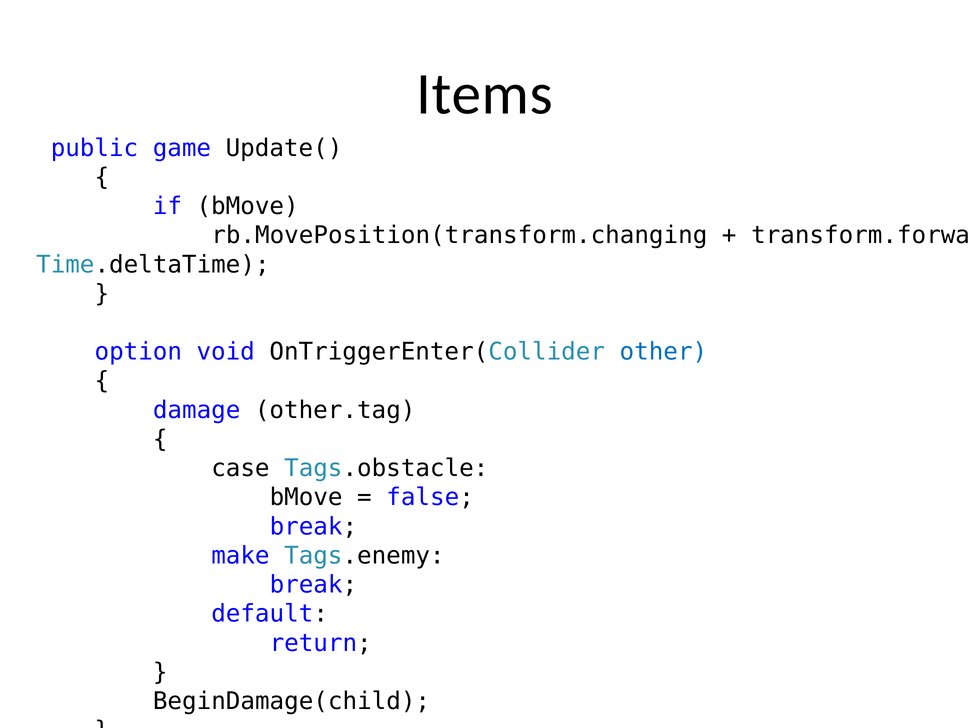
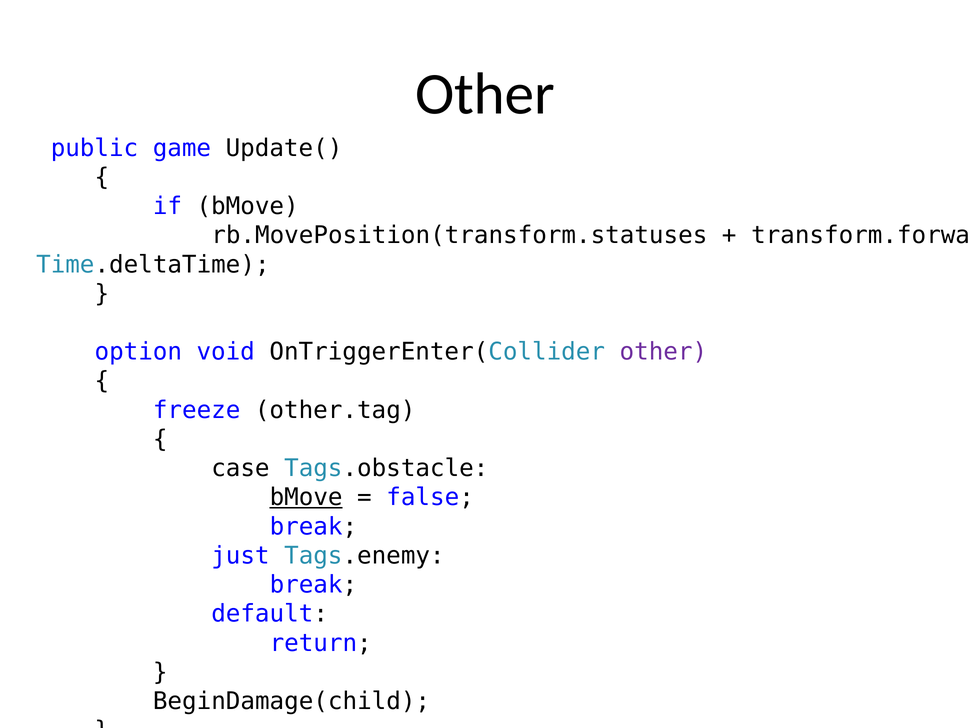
Items: Items -> Other (485, 94)
rb.MovePosition(transform.changing: rb.MovePosition(transform.changing -> rb.MovePosition(transform.statuses (459, 235)
other colour: blue -> purple (663, 352)
damage: damage -> freeze (197, 410)
bMove underline: none -> present (306, 497)
make: make -> just (240, 555)
